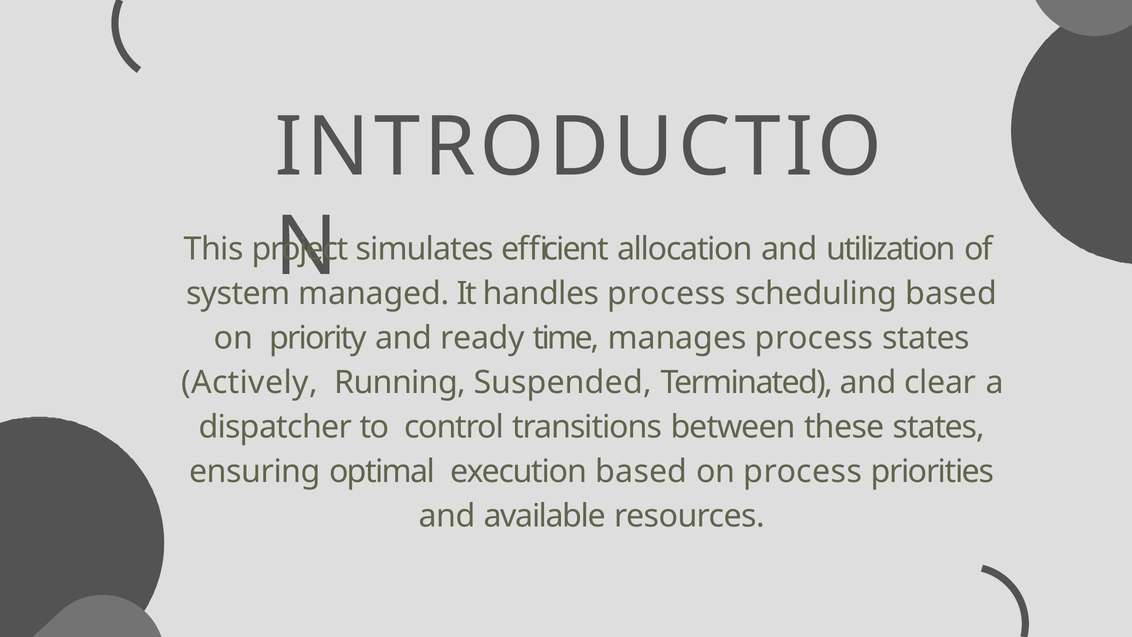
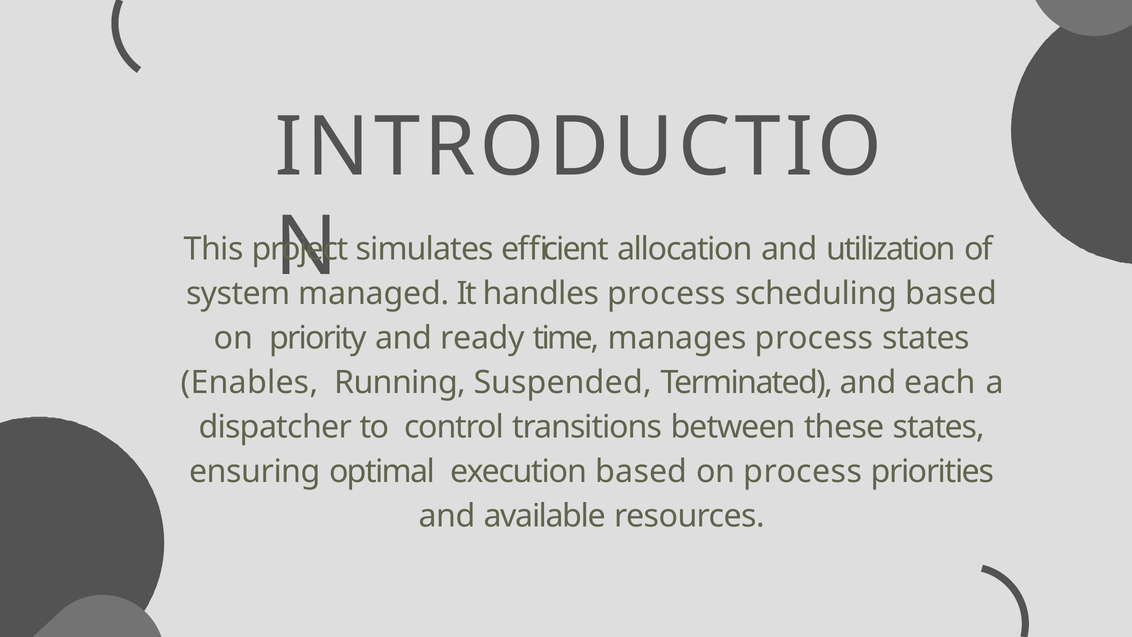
Actively: Actively -> Enables (249, 382)
clear: clear -> each (940, 382)
